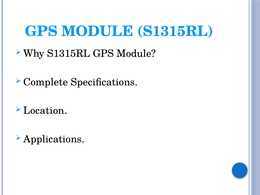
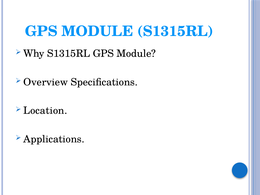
Complete: Complete -> Overview (46, 82)
